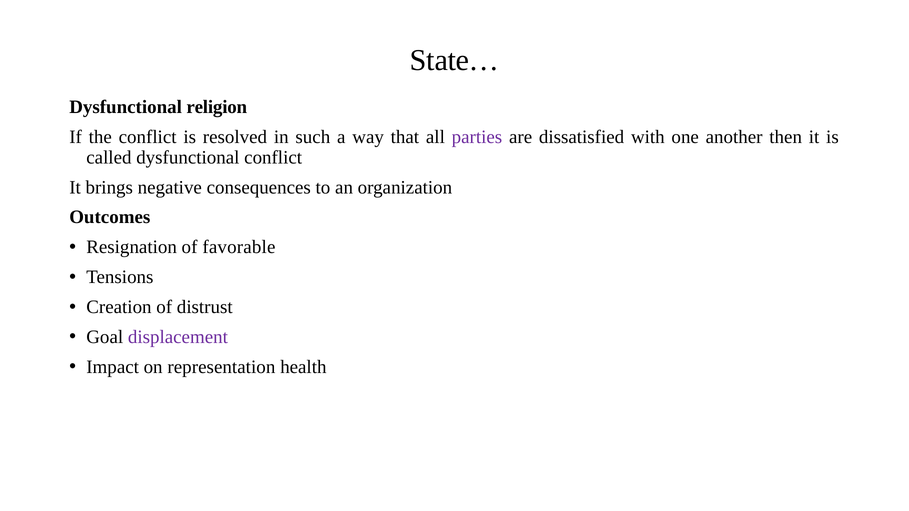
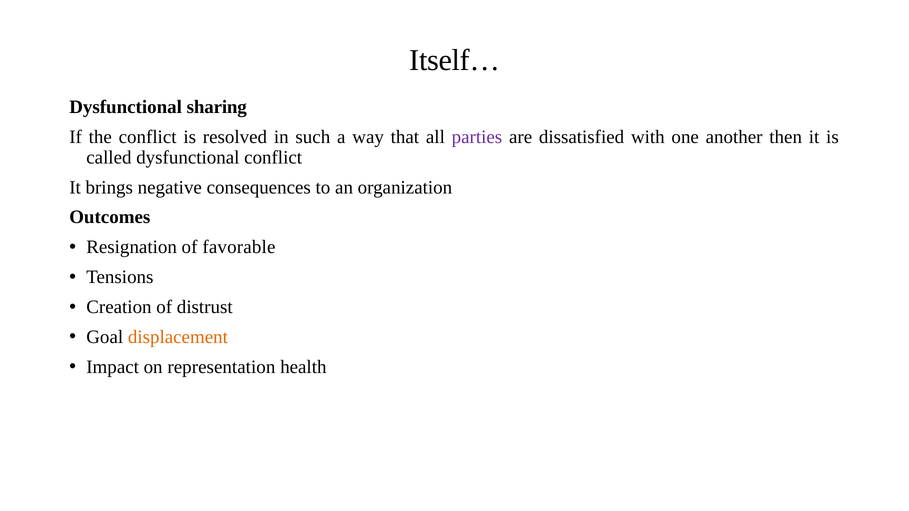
State…: State… -> Itself… (455, 60)
religion: religion -> sharing (217, 107)
displacement colour: purple -> orange (178, 337)
